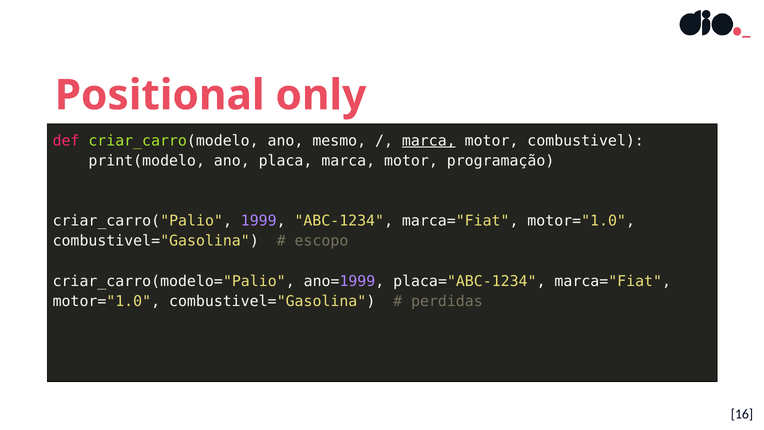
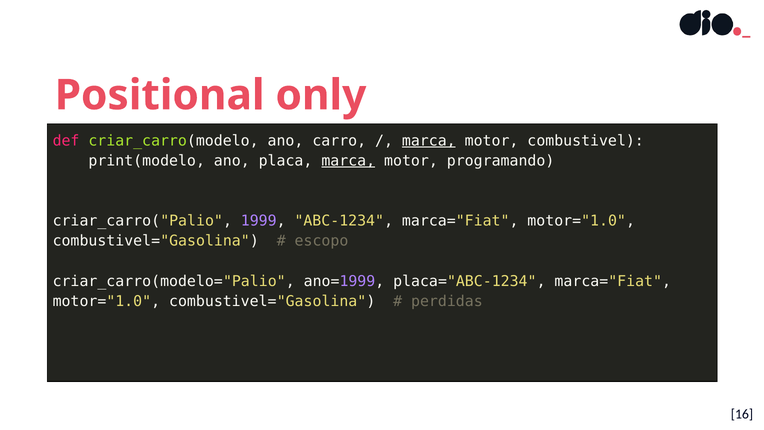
mesmo: mesmo -> carro (339, 141)
marca underline: none -> present (348, 161)
programação: programação -> programando (501, 161)
